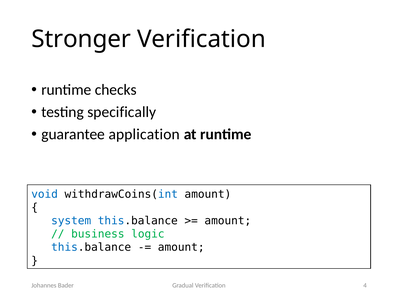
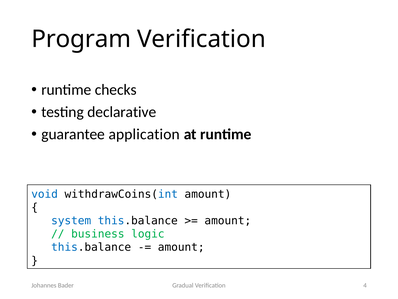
Stronger: Stronger -> Program (81, 39)
specifically: specifically -> declarative (122, 112)
